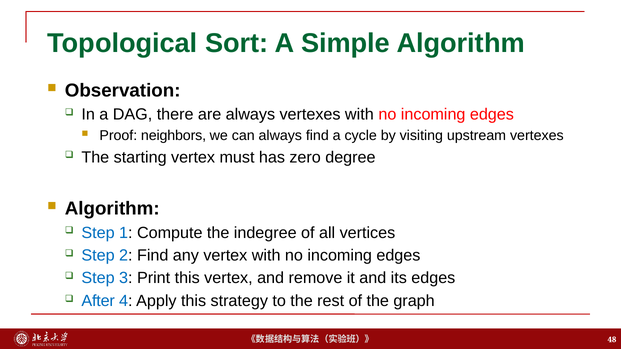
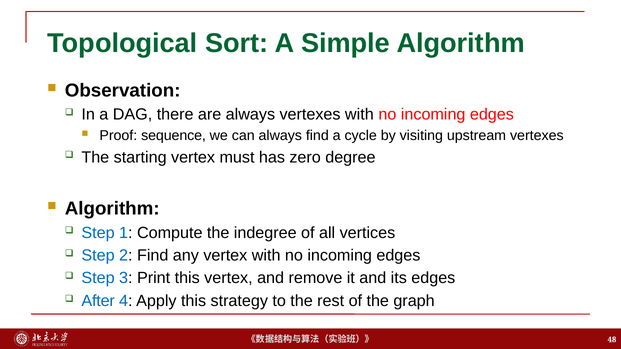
neighbors: neighbors -> sequence (174, 136)
